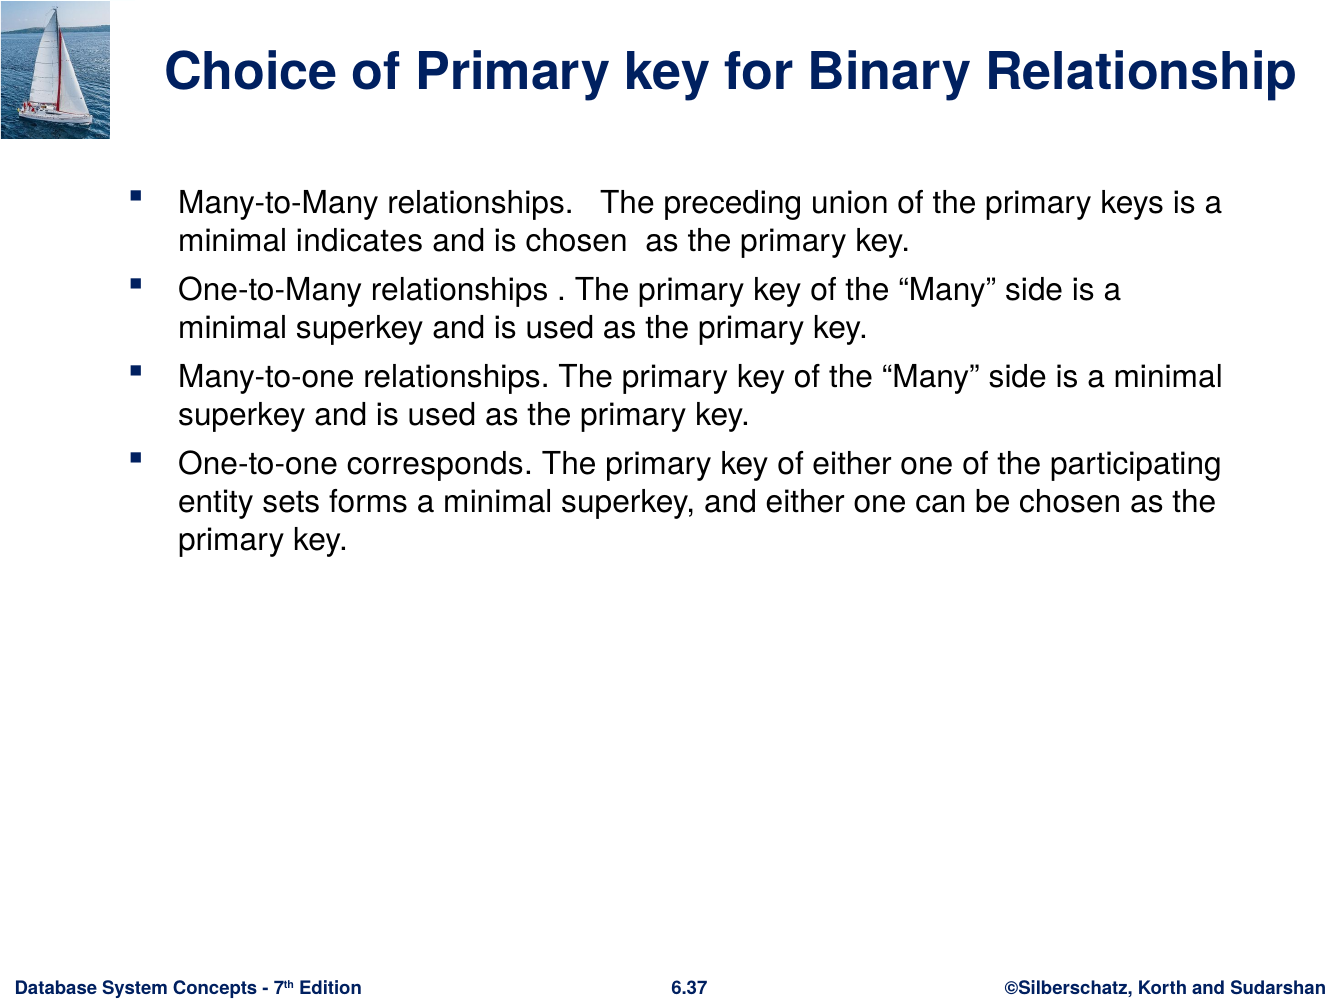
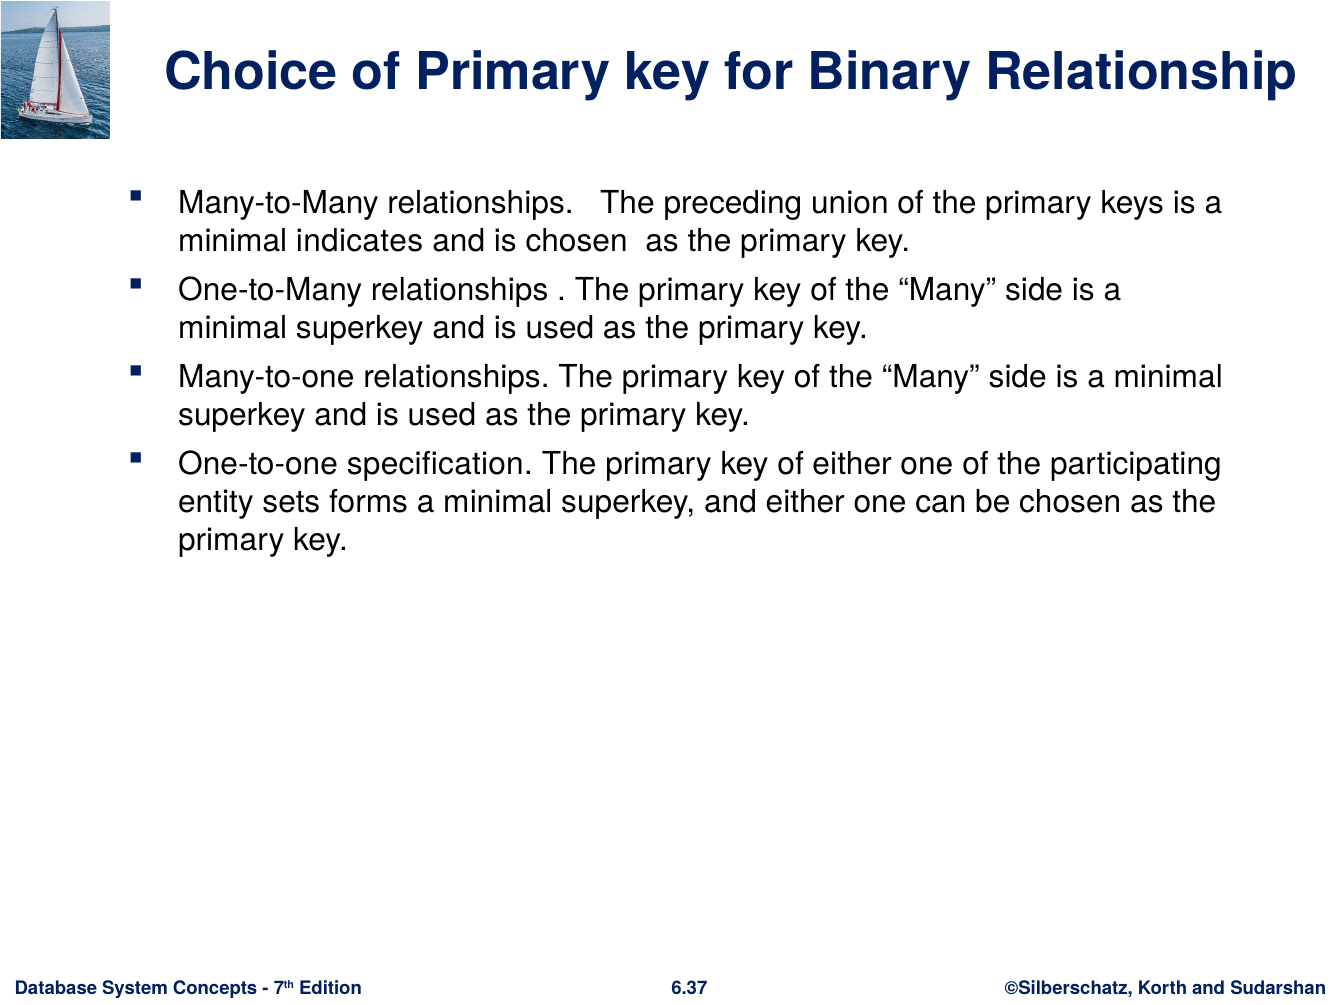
corresponds: corresponds -> specification (440, 464)
